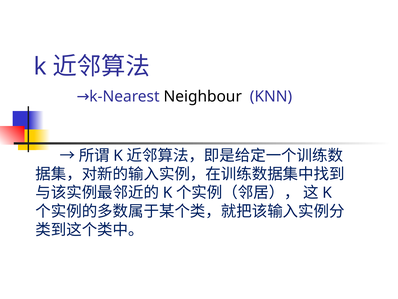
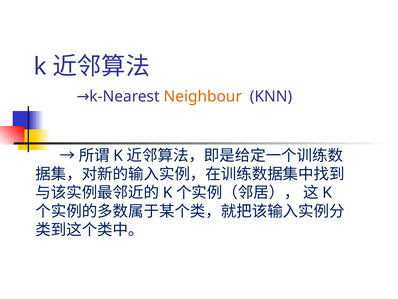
Neighbour colour: black -> orange (203, 96)
